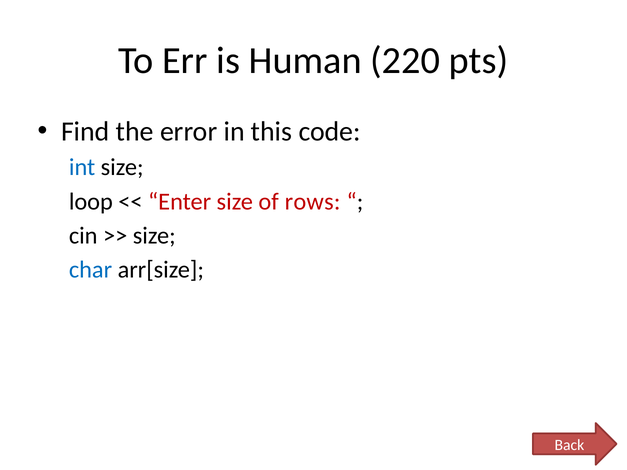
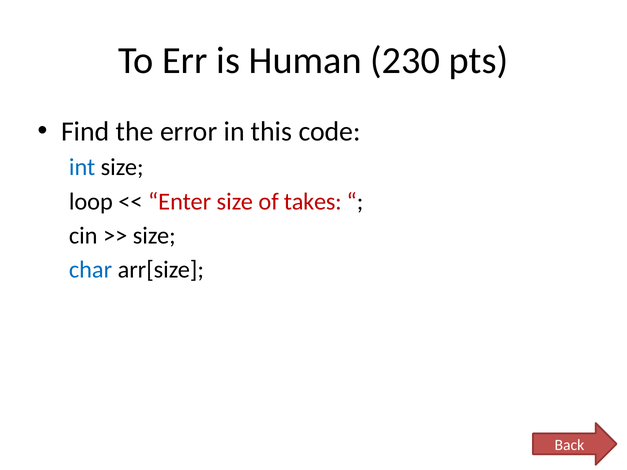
220: 220 -> 230 (405, 61)
rows: rows -> takes (313, 202)
